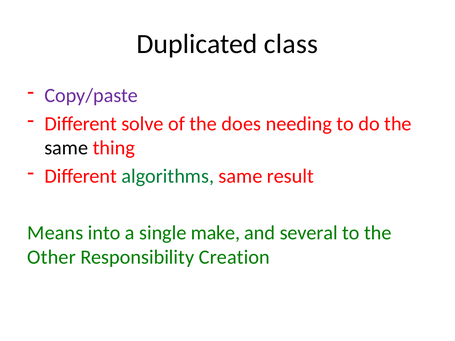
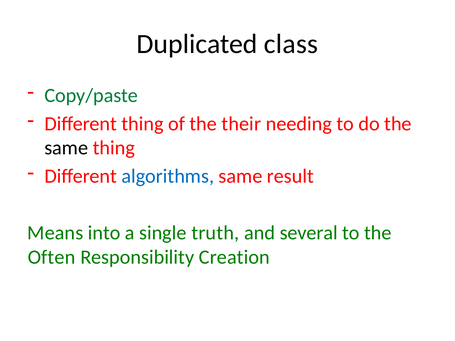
Copy/paste colour: purple -> green (91, 95)
Different solve: solve -> thing (142, 124)
does: does -> their (241, 124)
algorithms colour: green -> blue (168, 176)
make: make -> truth (215, 233)
Other: Other -> Often (52, 257)
